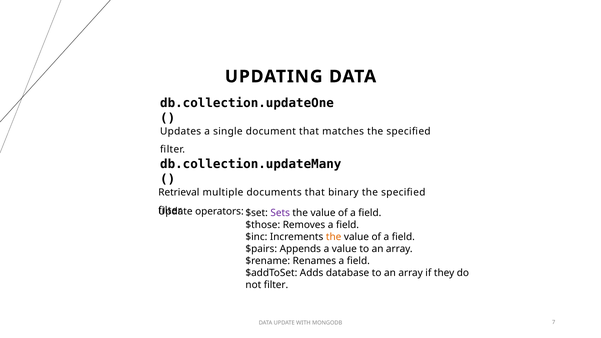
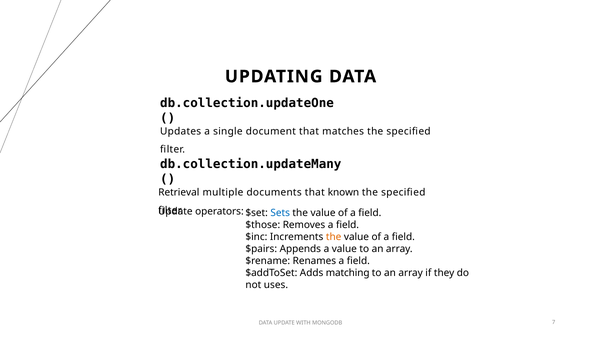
binary: binary -> known (343, 193)
Sets colour: purple -> blue (280, 213)
database: database -> matching (348, 273)
not filter: filter -> uses (276, 285)
